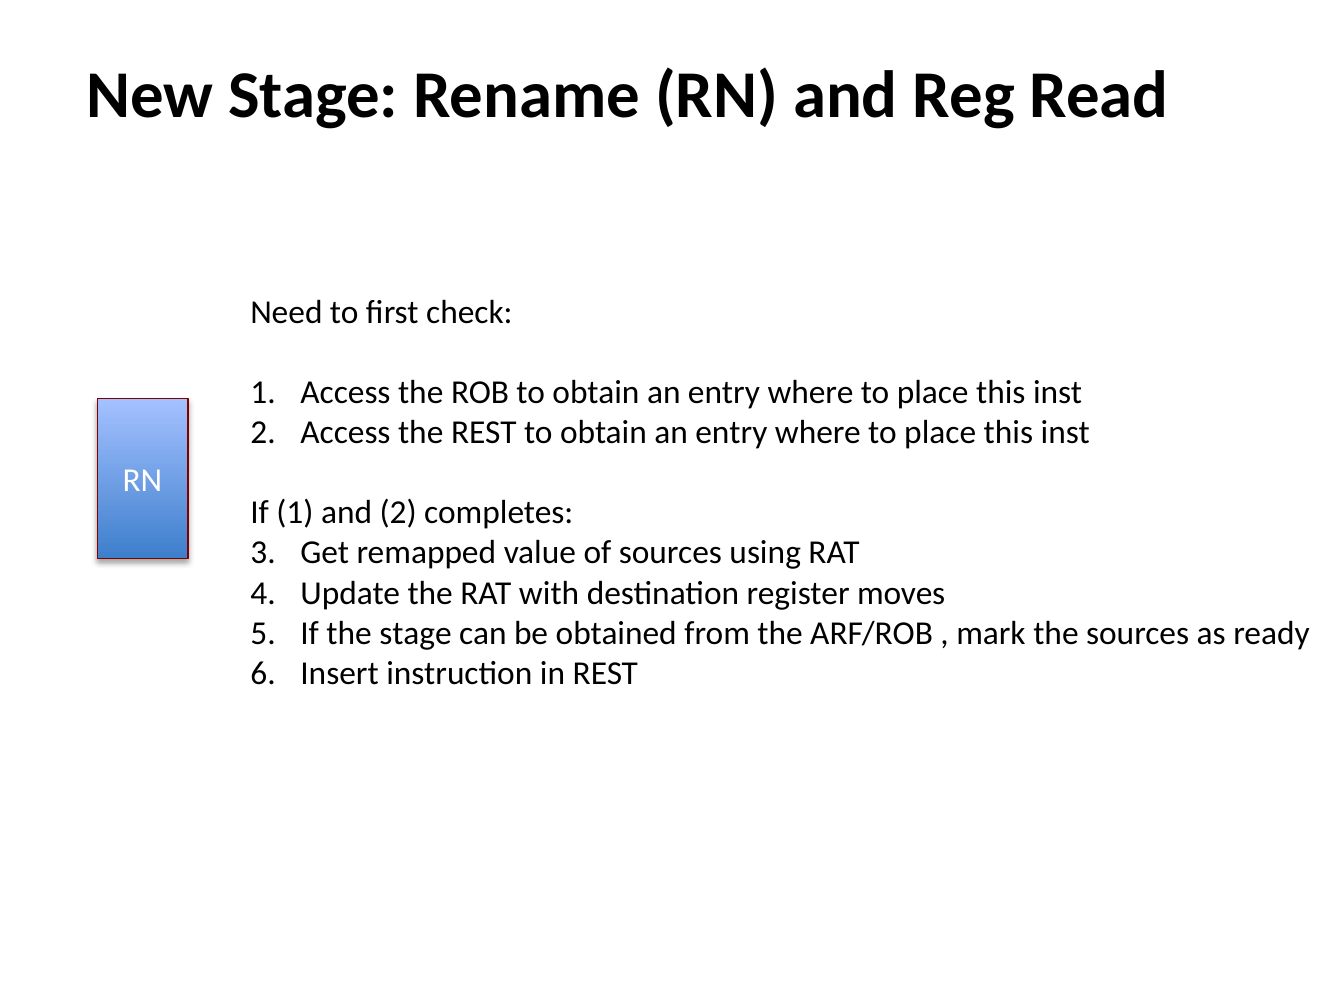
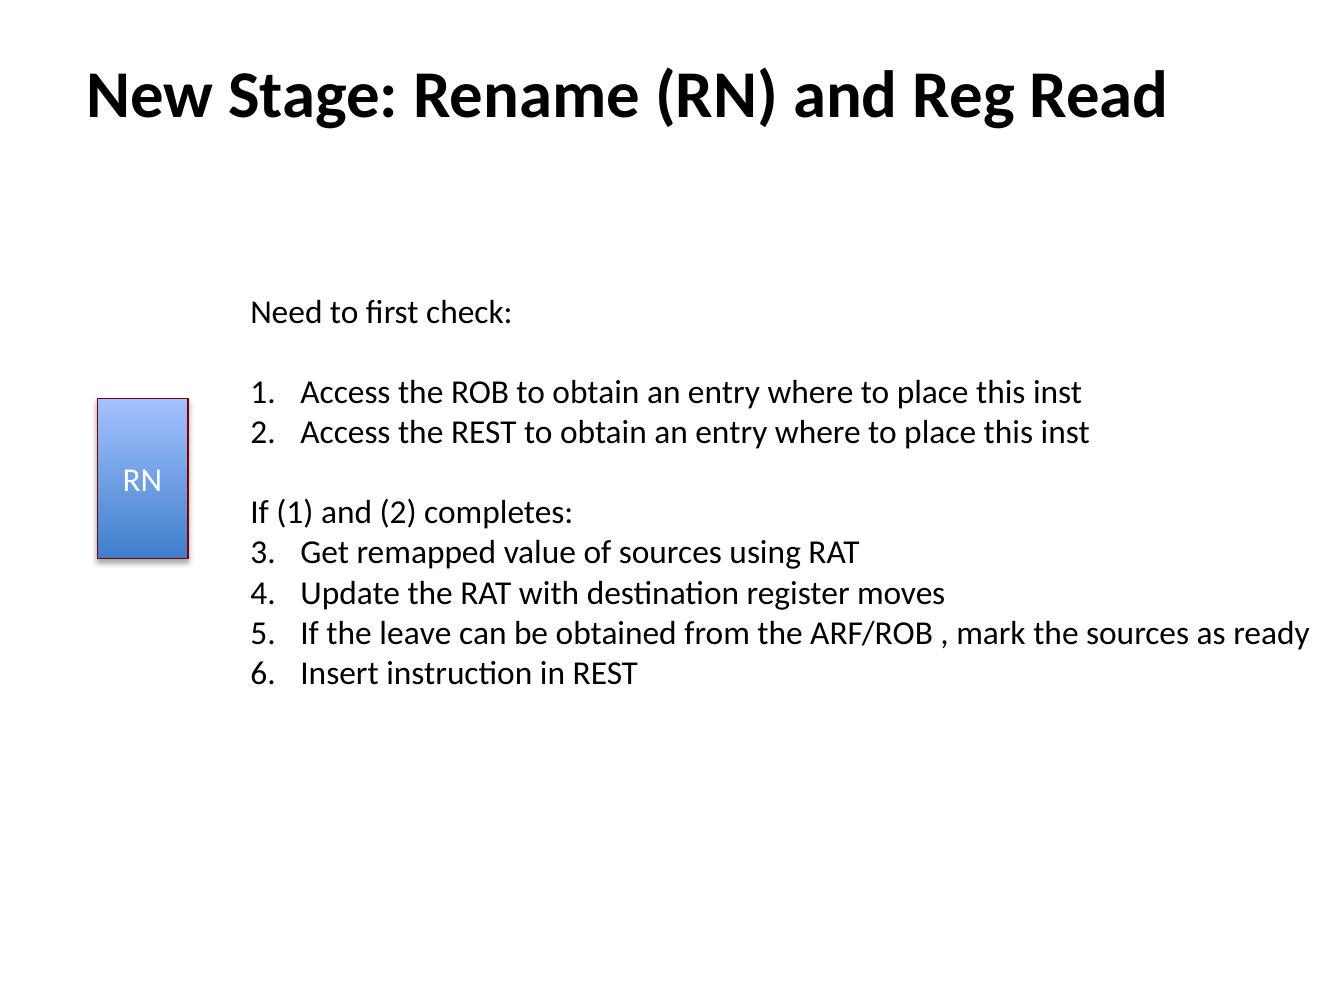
the stage: stage -> leave (415, 633)
